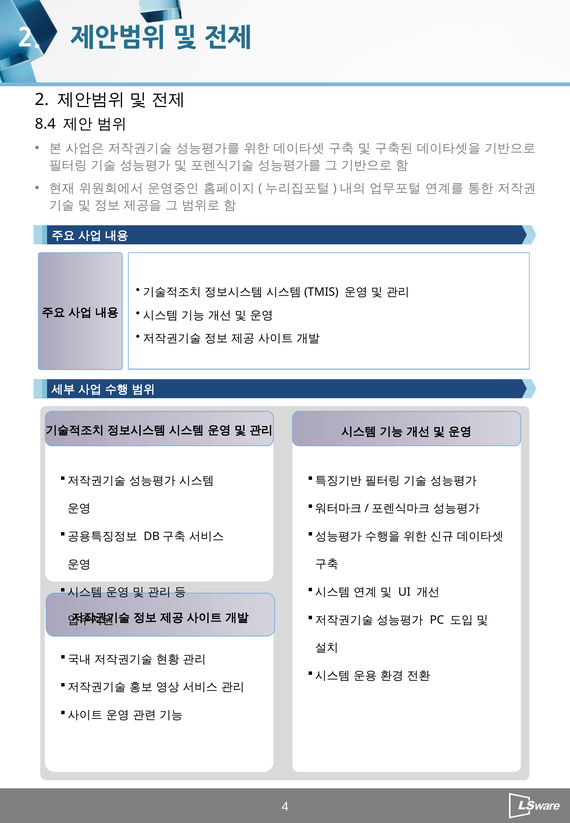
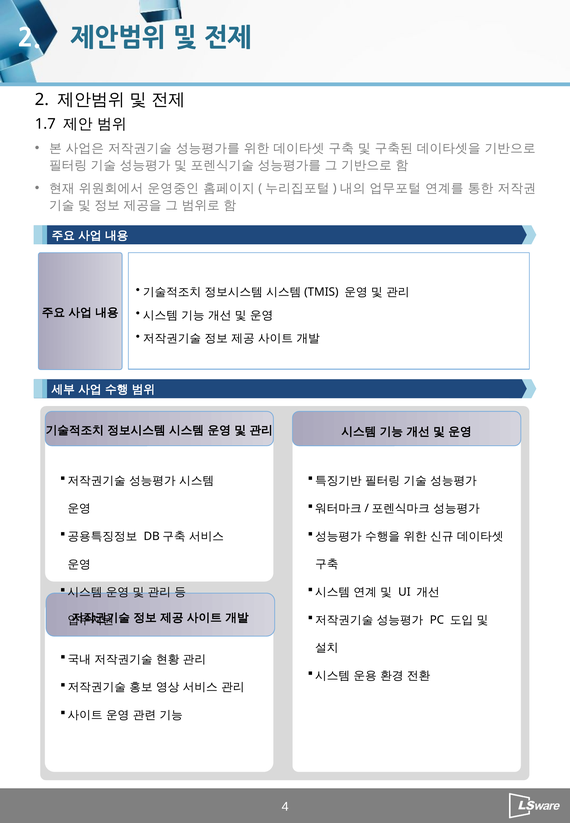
8.4: 8.4 -> 1.7 (45, 124)
